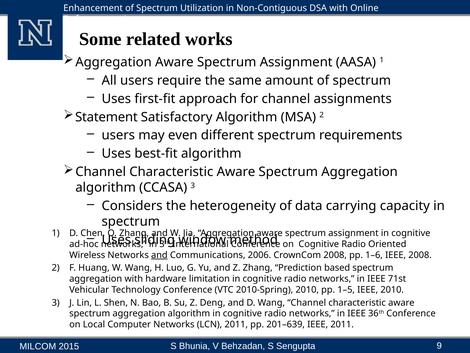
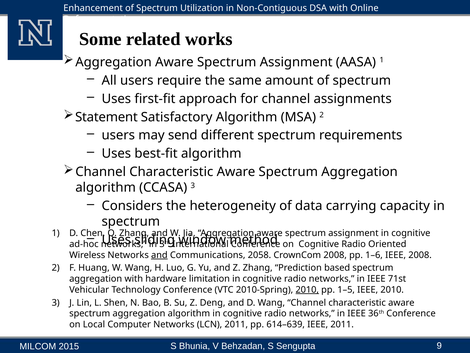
even: even -> send (183, 135)
2006: 2006 -> 2058 (259, 255)
2010 underline: none -> present (307, 289)
201–639: 201–639 -> 614–639 (286, 324)
